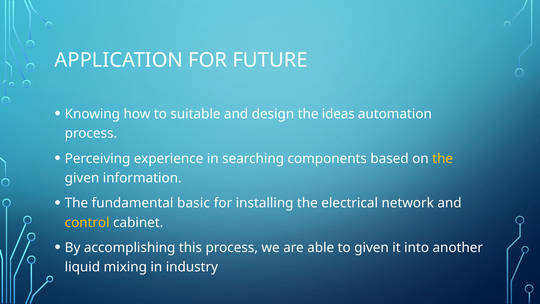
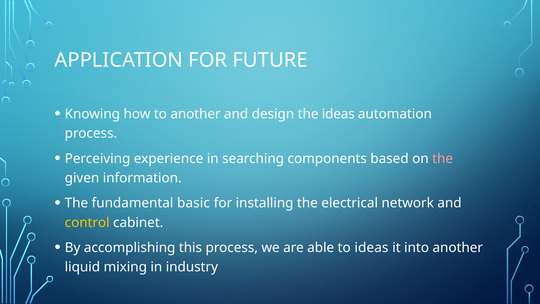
to suitable: suitable -> another (195, 114)
the colour: yellow -> pink (443, 158)
to given: given -> ideas (371, 247)
